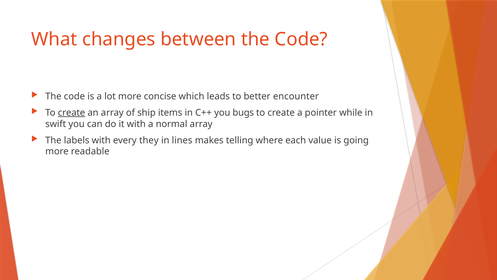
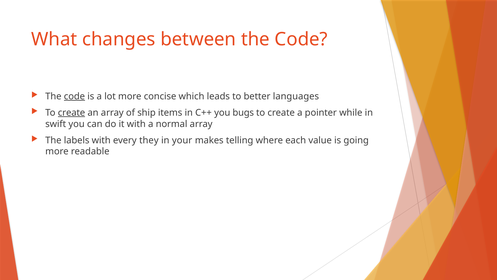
code underline: none -> present (74, 96)
encounter: encounter -> languages (296, 96)
lines: lines -> your (182, 140)
